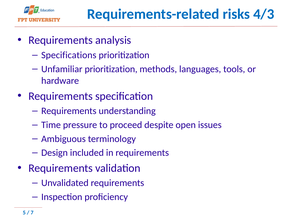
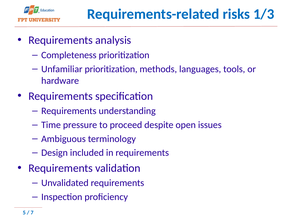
4/3: 4/3 -> 1/3 (264, 14)
Specifications: Specifications -> Completeness (69, 55)
